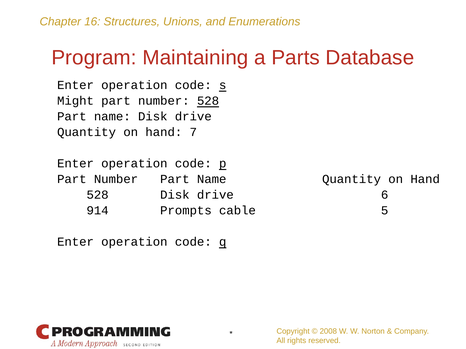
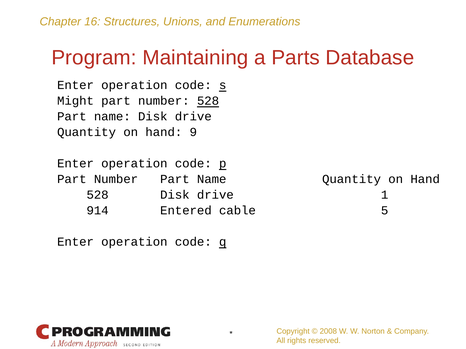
7: 7 -> 9 (193, 132)
6: 6 -> 1 (385, 195)
Prompts: Prompts -> Entered (186, 211)
